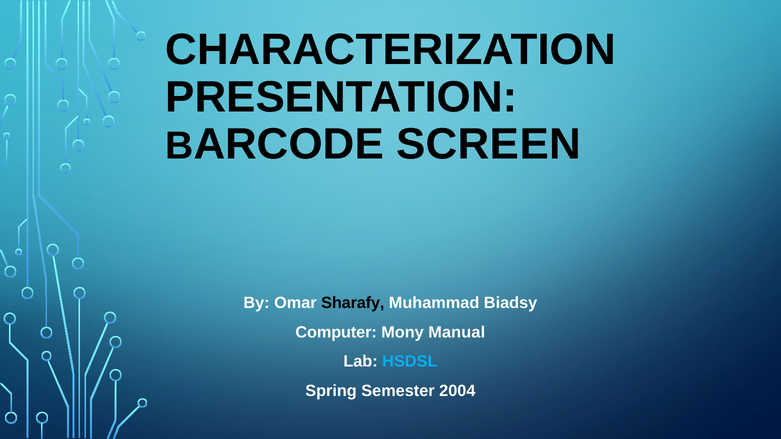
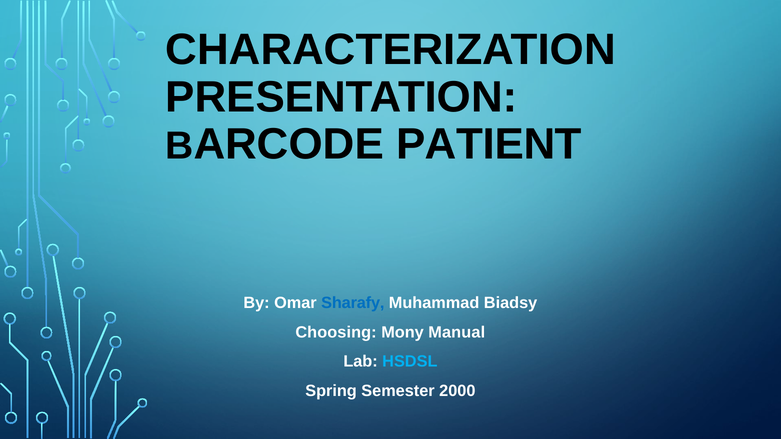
SCREEN: SCREEN -> PATIENT (489, 145)
Sharafy colour: black -> blue (353, 303)
Computer: Computer -> Choosing (336, 332)
2004: 2004 -> 2000 (457, 391)
